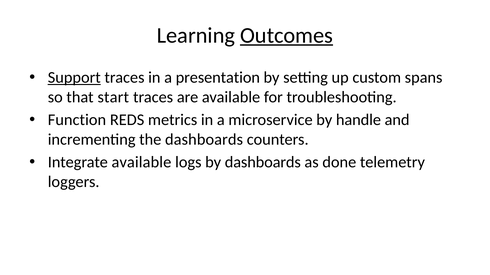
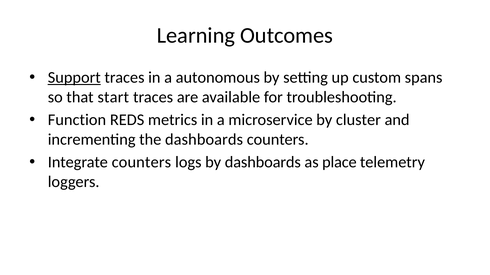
Outcomes underline: present -> none (287, 36)
presentation: presentation -> autonomous (218, 78)
handle: handle -> cluster (358, 120)
Integrate available: available -> counters (141, 163)
done: done -> place (339, 163)
